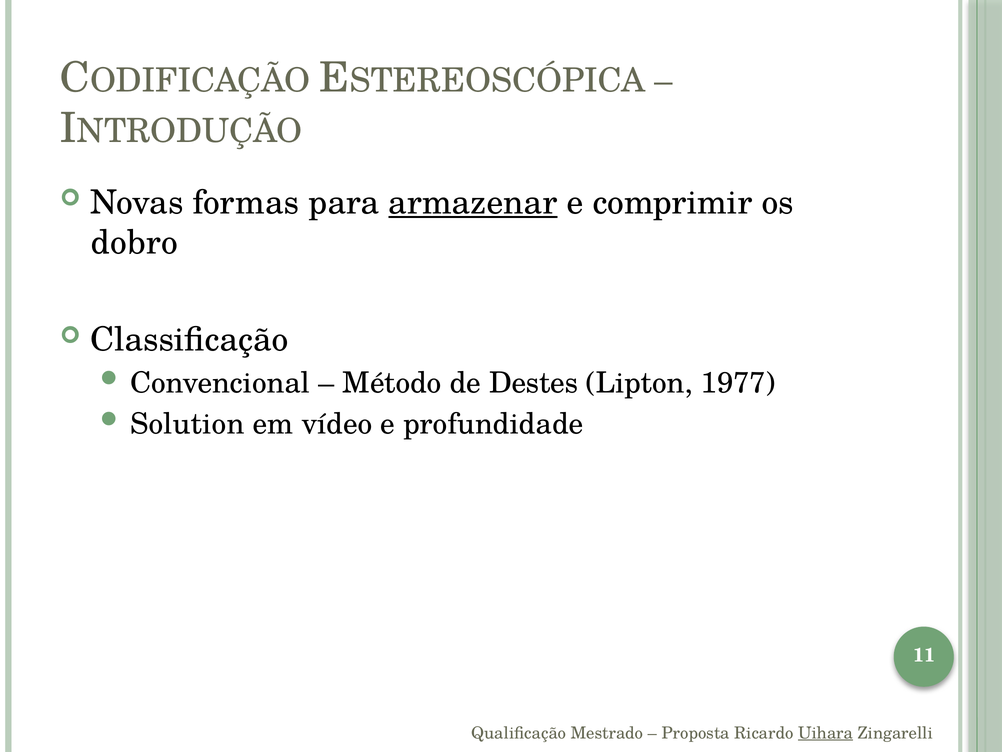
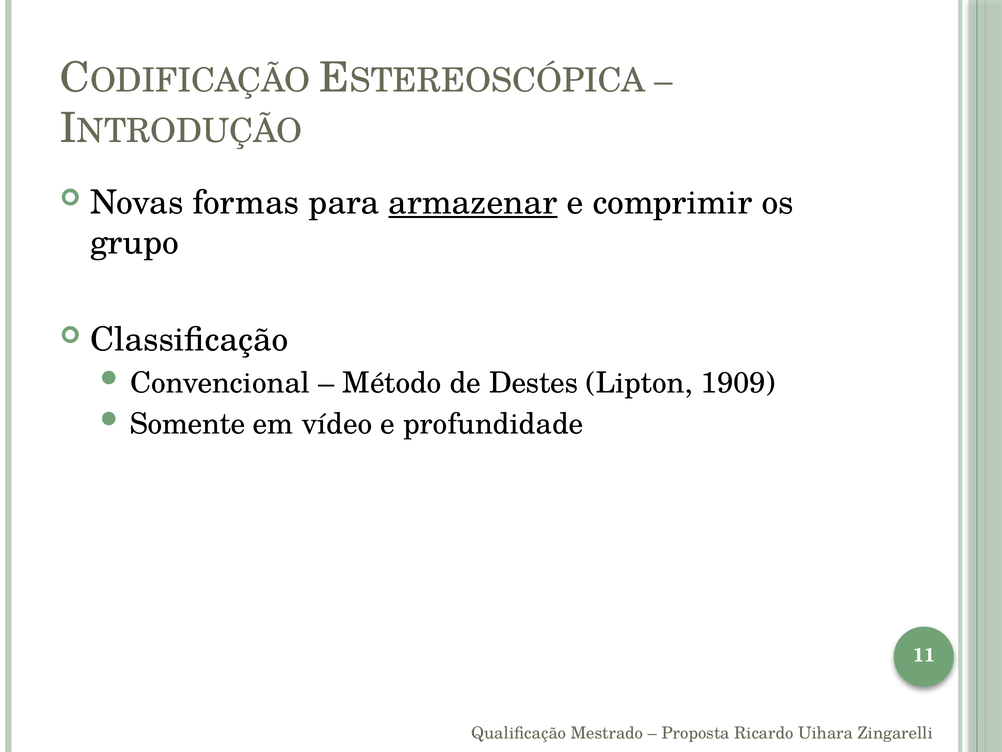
dobro: dobro -> grupo (134, 243)
1977: 1977 -> 1909 (738, 383)
Solution: Solution -> Somente (188, 424)
Uihara underline: present -> none (826, 733)
